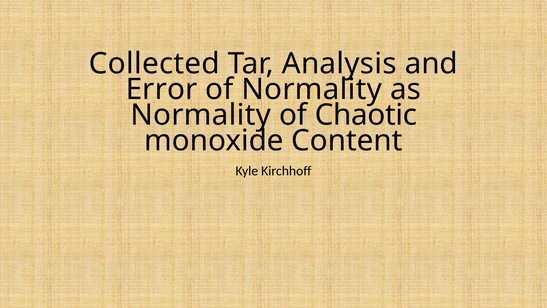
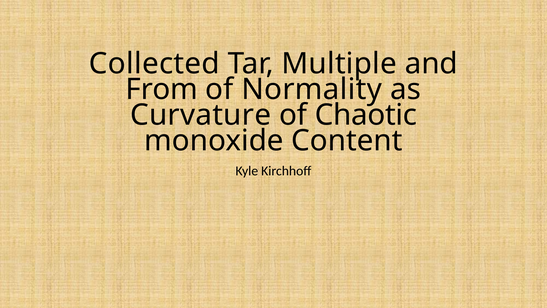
Analysis: Analysis -> Multiple (339, 64)
Error: Error -> From (162, 89)
Normality: Normality -> Curvature (201, 115)
